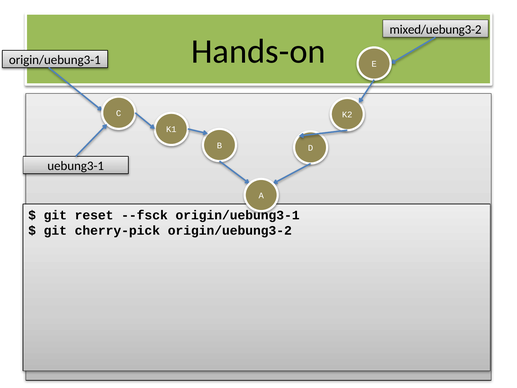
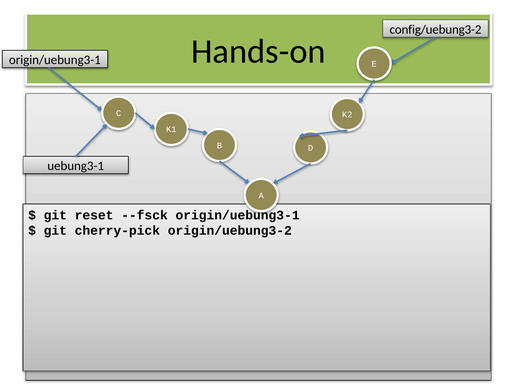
mixed/uebung3-2: mixed/uebung3-2 -> config/uebung3-2 (435, 29)
